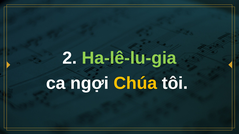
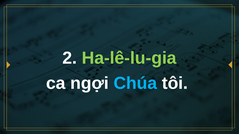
Chúa colour: yellow -> light blue (135, 83)
